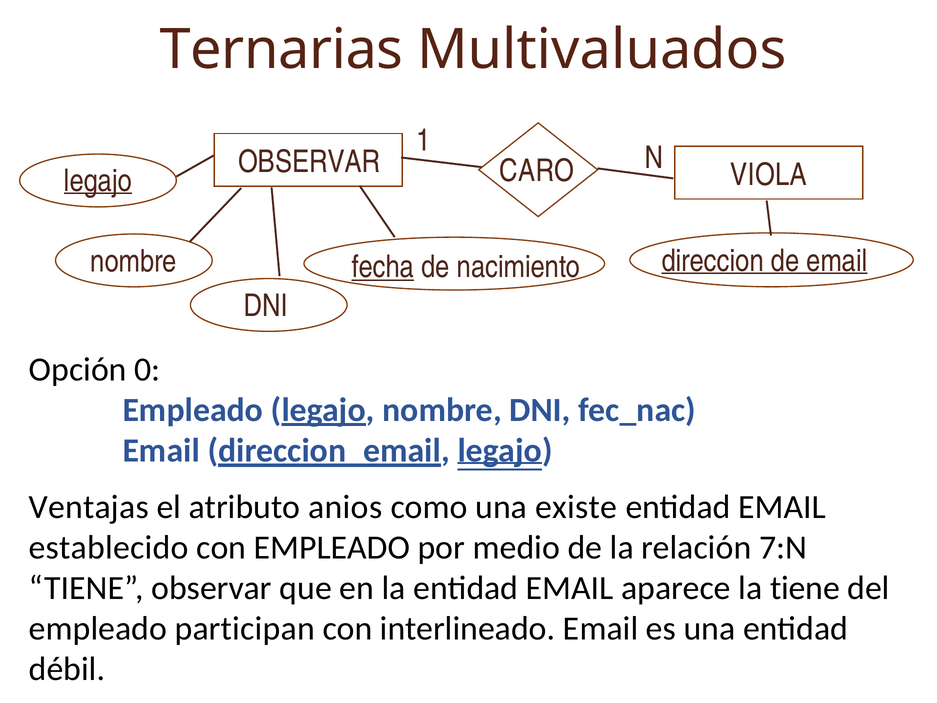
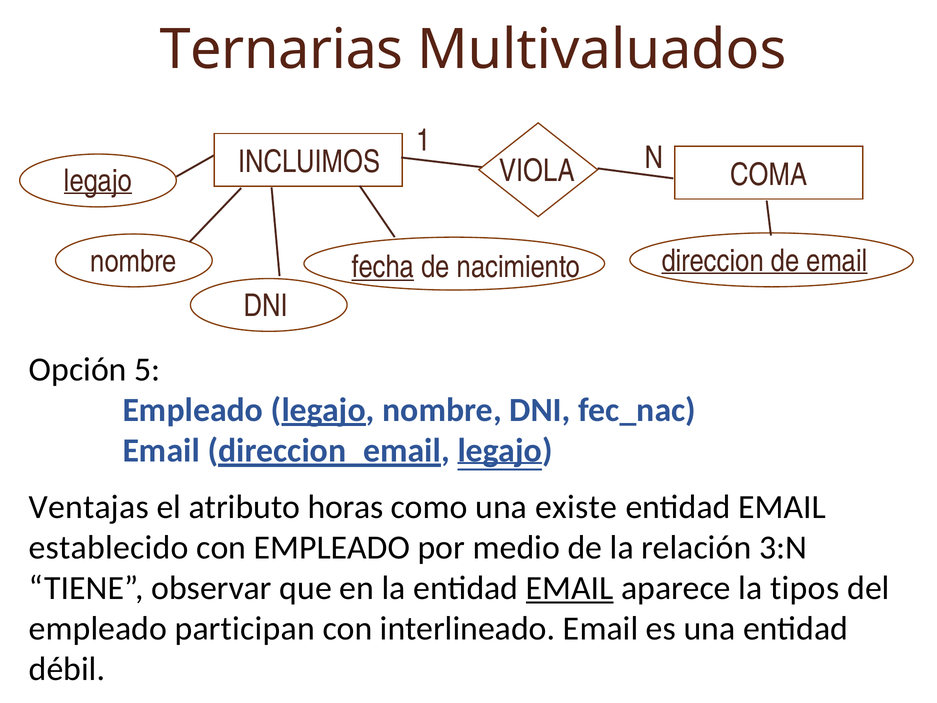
OBSERVAR: OBSERVAR -> INCLUIMOS (309, 162)
CARO: CARO -> VIOLA (537, 171)
VIOLA: VIOLA -> COMA (769, 175)
0: 0 -> 5 (147, 369)
anios: anios -> horas (346, 507)
7:N: 7:N -> 3:N (783, 547)
EMAIL underline: none -> present (570, 588)
la tiene: tiene -> tipos (805, 588)
